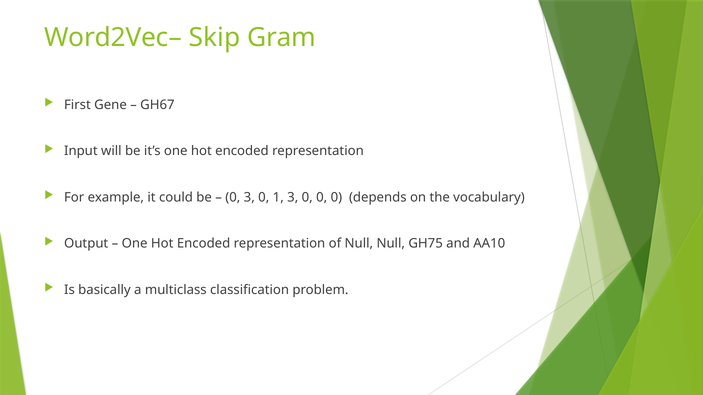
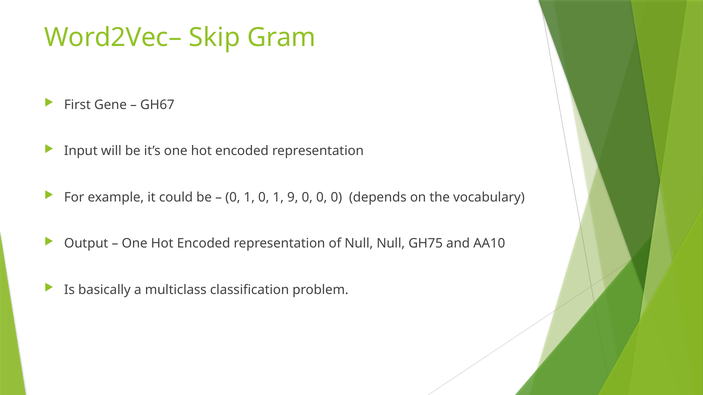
3: 3 -> 1 (249, 198)
1 3: 3 -> 9 (293, 198)
